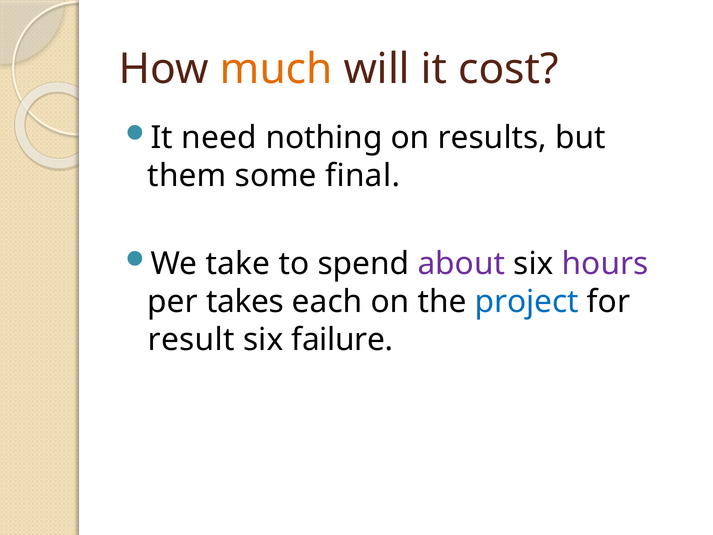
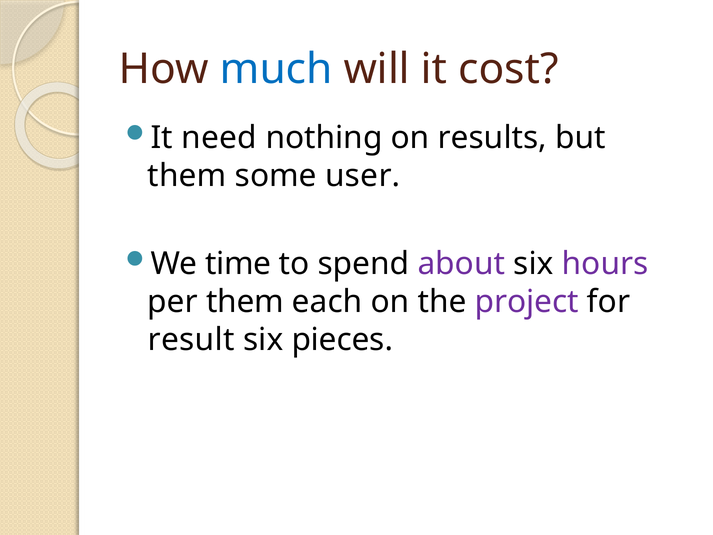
much colour: orange -> blue (276, 69)
final: final -> user (363, 176)
take: take -> time (238, 264)
per takes: takes -> them (245, 302)
project colour: blue -> purple (527, 302)
failure: failure -> pieces (342, 340)
